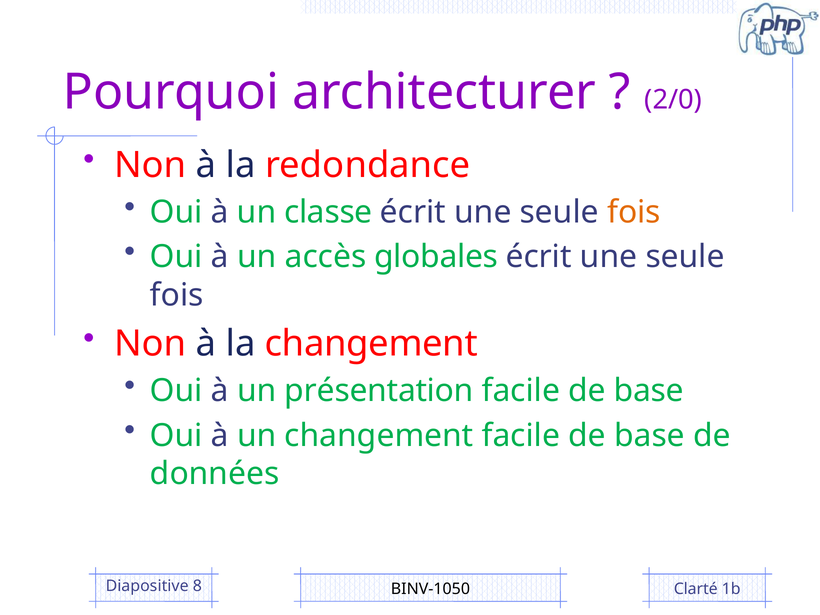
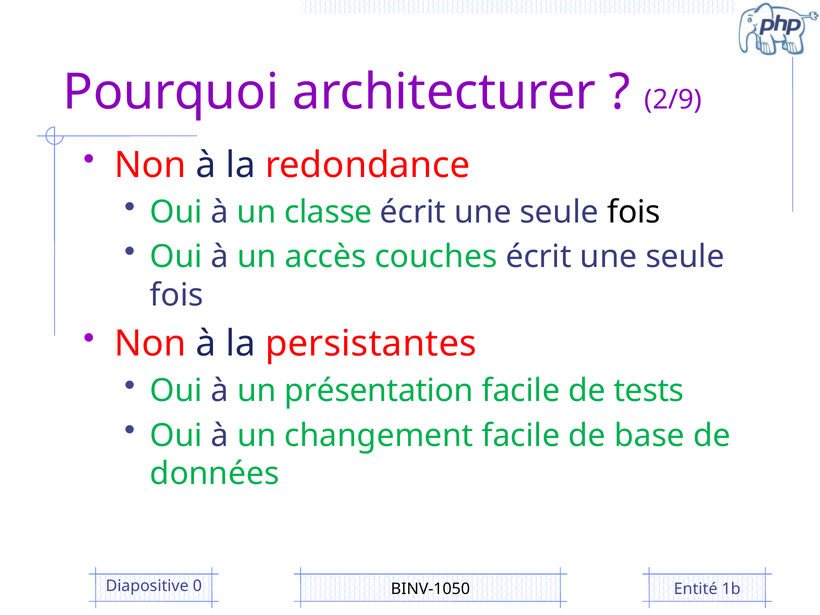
2/0: 2/0 -> 2/9 (673, 100)
fois colour: orange -> black (634, 212)
globales: globales -> couches (436, 257)
la changement: changement -> persistantes (371, 344)
base: base -> tests (649, 391)
8: 8 -> 0 (197, 586)
Clarté: Clarté -> Entité (696, 589)
